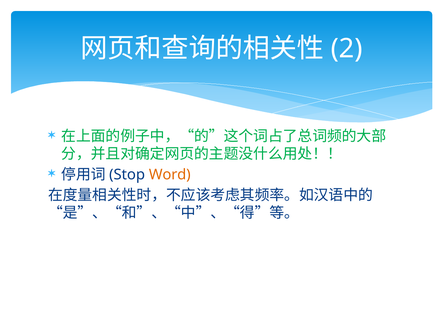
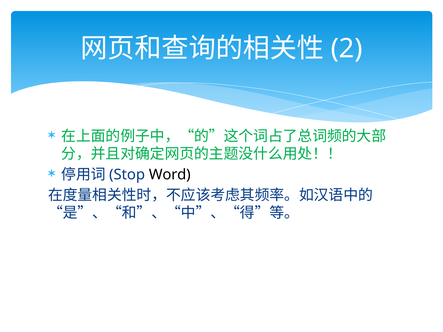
Word colour: orange -> black (170, 175)
